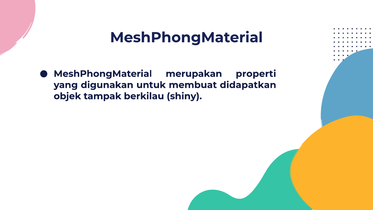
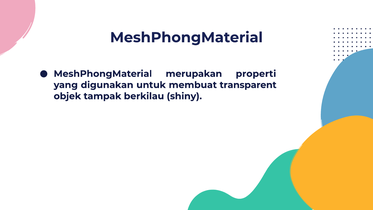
didapatkan: didapatkan -> transparent (248, 85)
